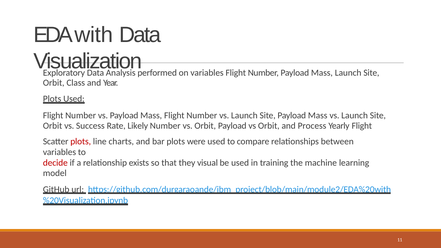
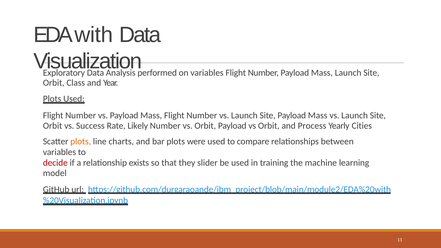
Yearly Flight: Flight -> Cities (362, 126)
plots colour: red -> orange (81, 142)
visual: visual -> slider (207, 163)
